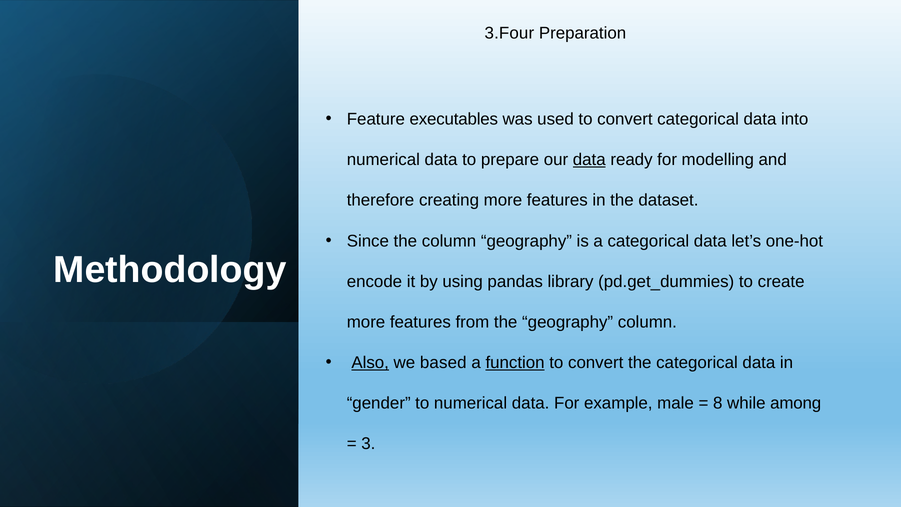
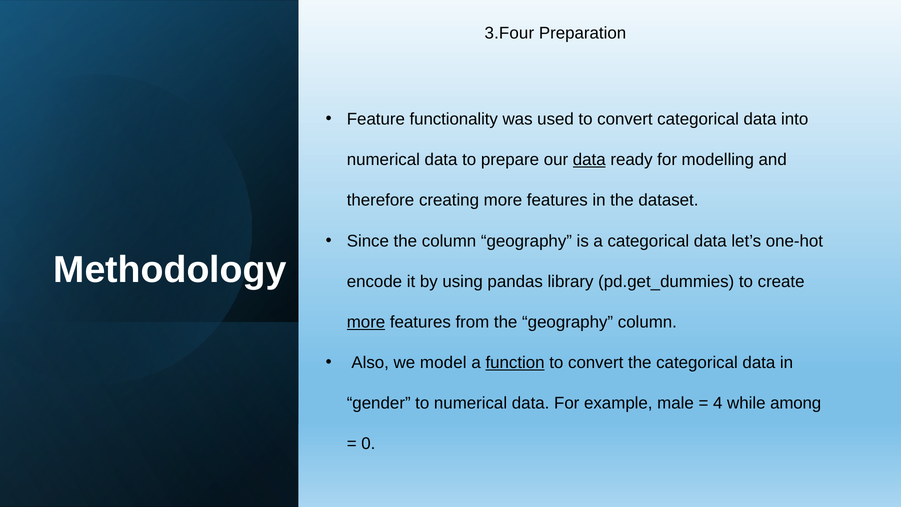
executables: executables -> functionality (454, 119)
more underline: none -> present (366, 322)
Also underline: present -> none (370, 363)
based: based -> model (443, 363)
8: 8 -> 4 (718, 403)
3: 3 -> 0 (368, 444)
